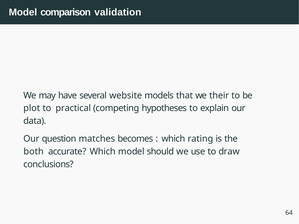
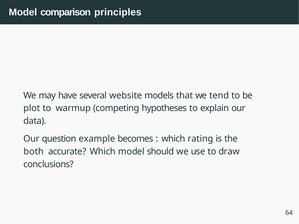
validation: validation -> principles (118, 12)
their: their -> tend (219, 96)
practical: practical -> warmup (73, 108)
matches: matches -> example (97, 139)
